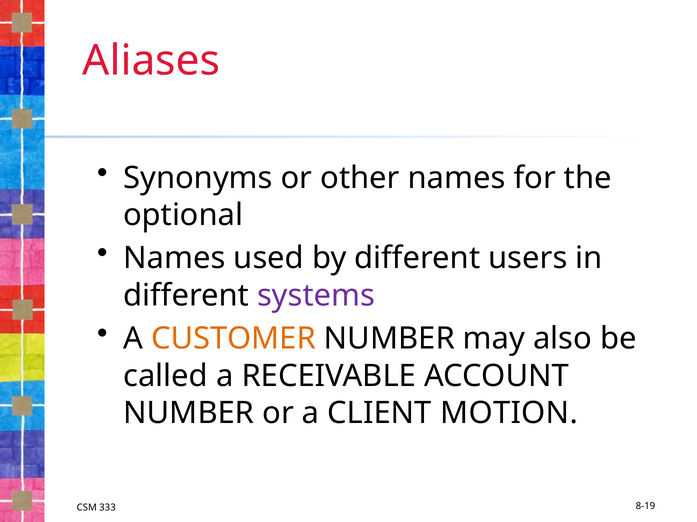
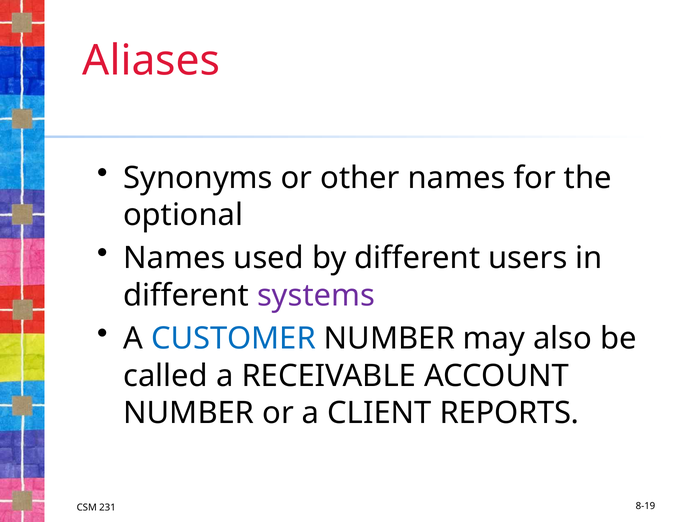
CUSTOMER colour: orange -> blue (233, 339)
MOTION: MOTION -> REPORTS (509, 414)
333: 333 -> 231 (108, 508)
